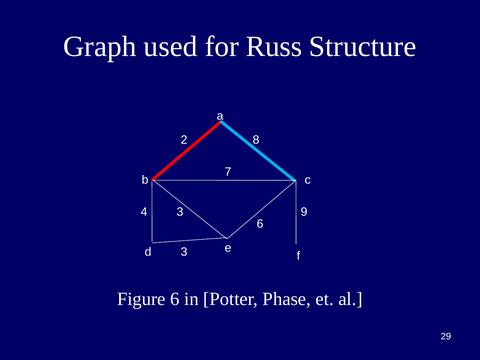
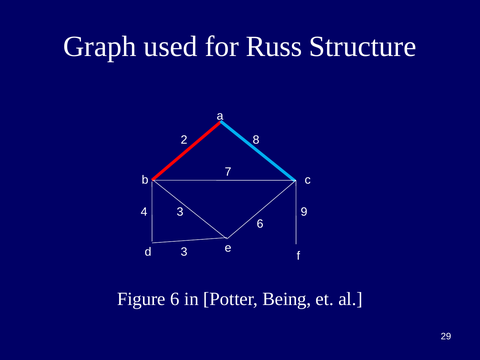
Phase: Phase -> Being (287, 299)
